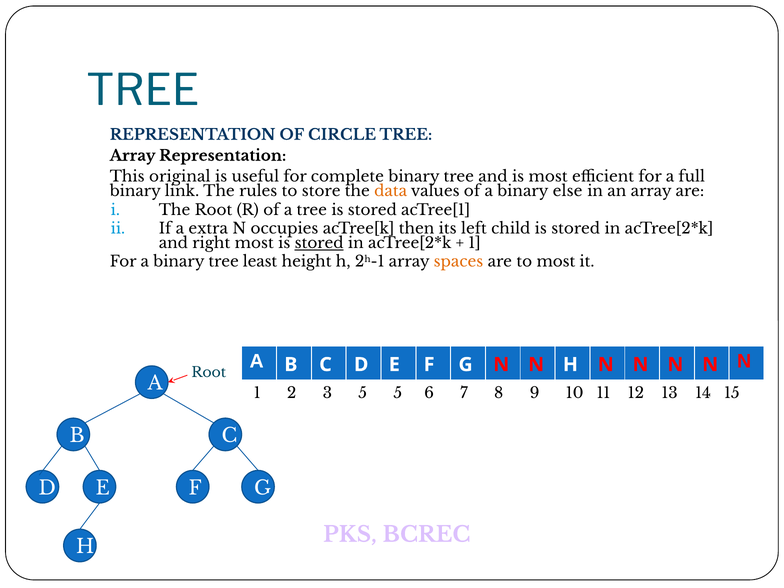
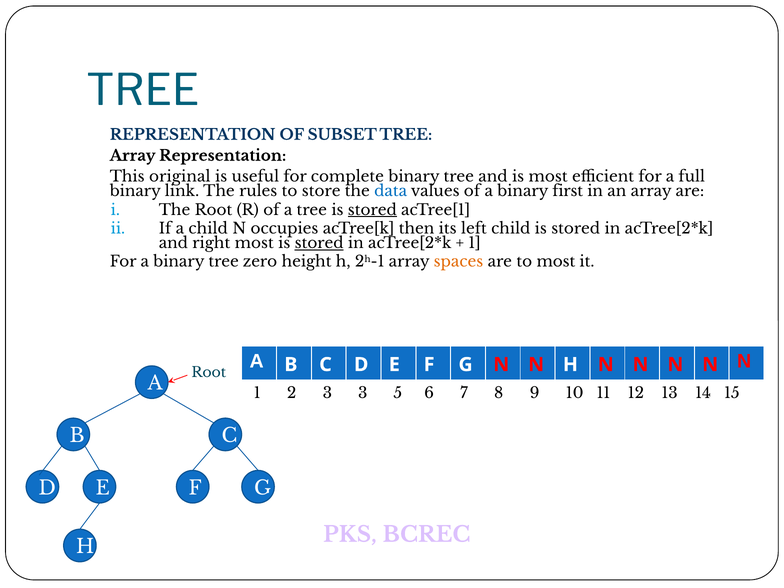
CIRCLE: CIRCLE -> SUBSET (342, 135)
data colour: orange -> blue (391, 191)
else: else -> first (568, 191)
stored underline: none -> present (372, 210)
a extra: extra -> child (208, 229)
least: least -> zero (260, 262)
3 5: 5 -> 3 (363, 393)
